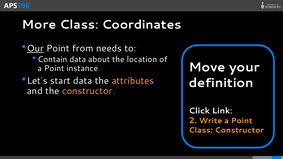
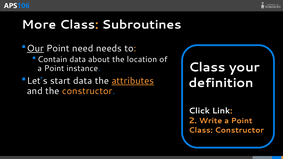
Coordinates: Coordinates -> Subroutines (142, 25)
from: from -> need (83, 48)
Move: Move -> Class (207, 67)
attributes underline: none -> present (133, 81)
